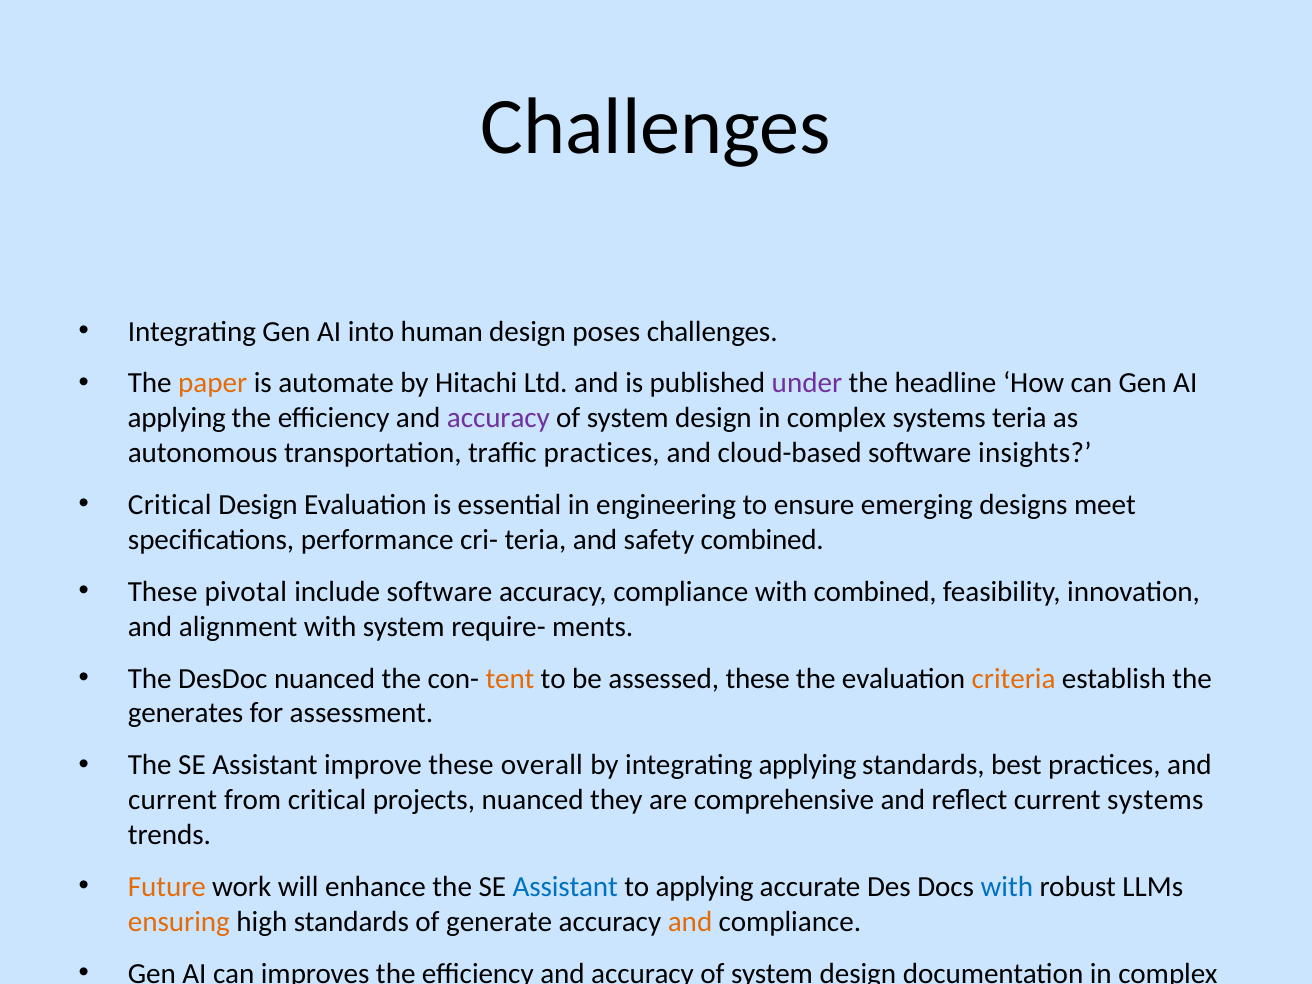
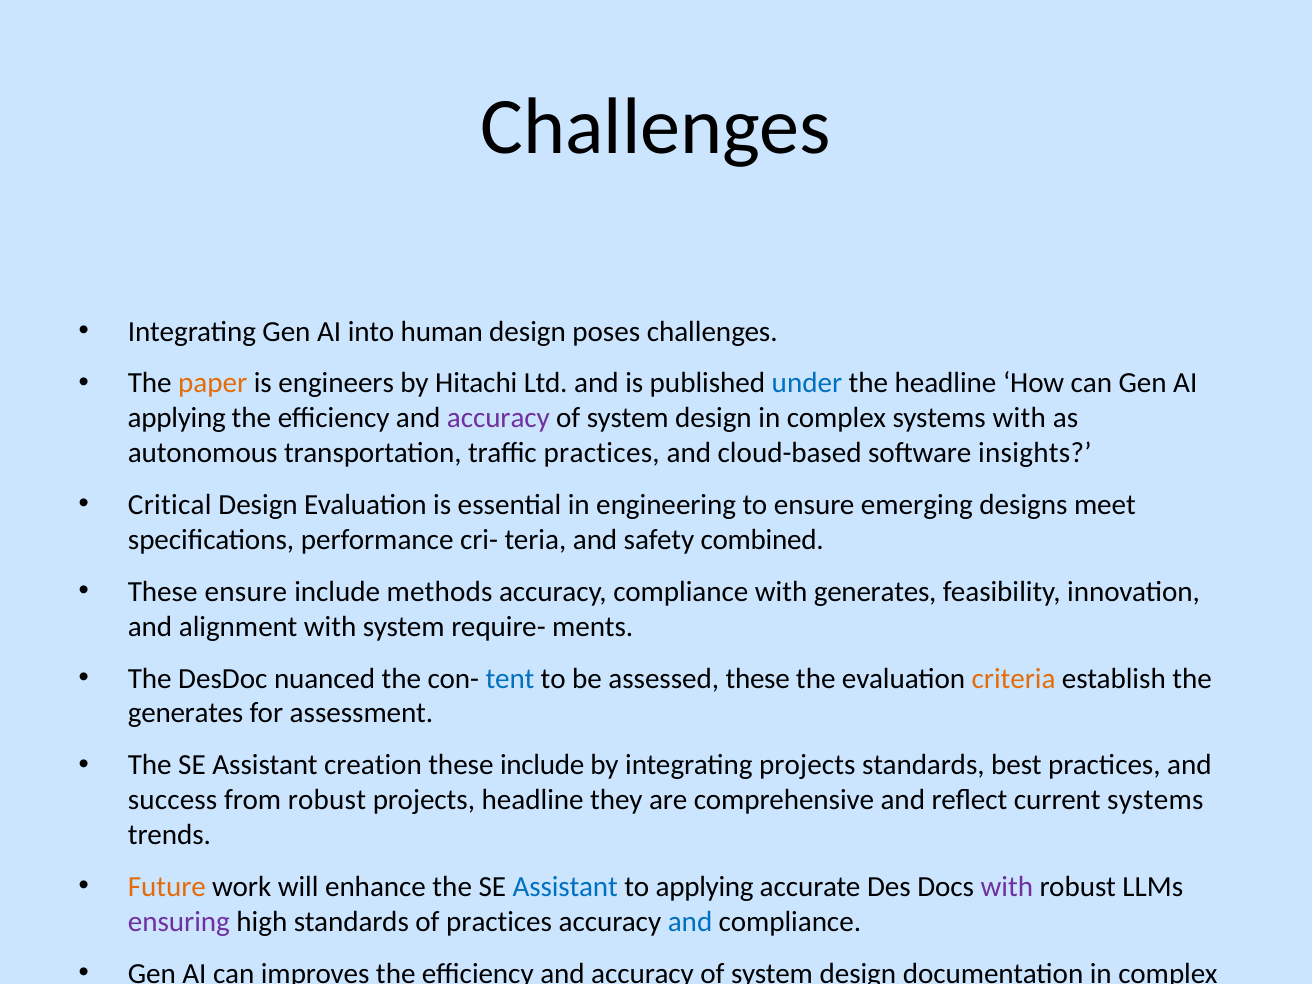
automate: automate -> engineers (336, 383)
under colour: purple -> blue (807, 383)
systems teria: teria -> with (1019, 418)
These pivotal: pivotal -> ensure (246, 592)
include software: software -> methods (440, 592)
with combined: combined -> generates (875, 592)
tent colour: orange -> blue (510, 678)
improve: improve -> creation (373, 765)
these overall: overall -> include (542, 765)
integrating applying: applying -> projects (807, 765)
current: current -> success (173, 800)
from critical: critical -> robust (327, 800)
projects nuanced: nuanced -> headline (533, 800)
with colour: blue -> purple (1007, 887)
ensuring colour: orange -> purple (179, 922)
of generate: generate -> practices (499, 922)
and colour: orange -> blue (690, 922)
